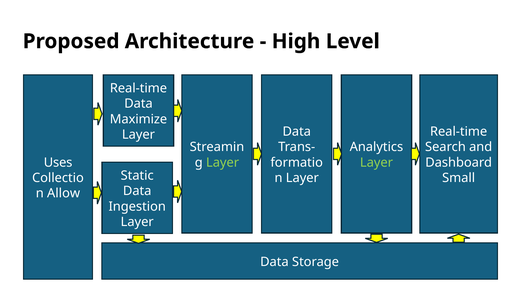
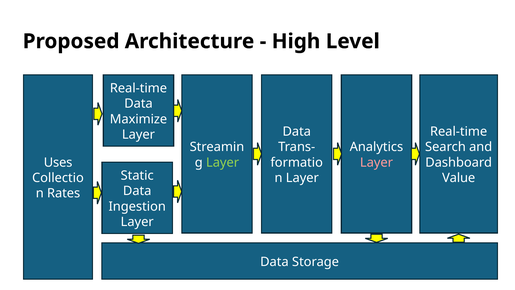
Layer colour: light green -> pink (376, 162)
Small: Small -> Value (459, 178)
Allow: Allow -> Rates (64, 193)
